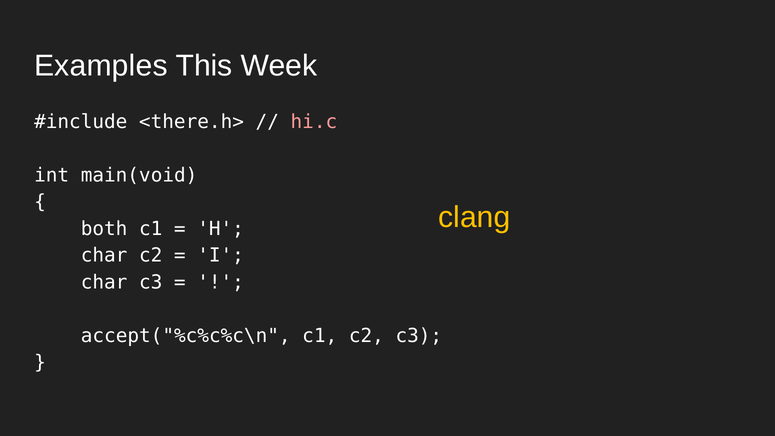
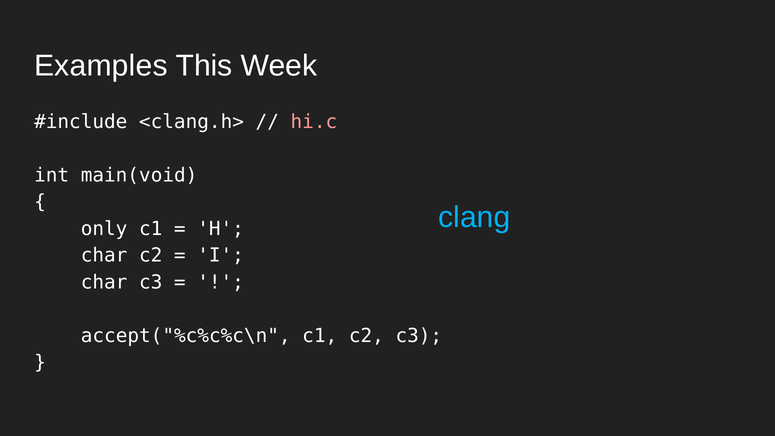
<there.h>: <there.h> -> <clang.h> (191, 122)
clang colour: yellow -> light blue (474, 217)
both: both -> only (104, 229)
